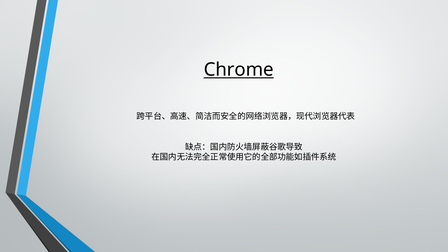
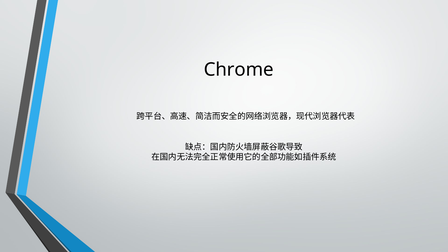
Chrome underline: present -> none (239, 70)
